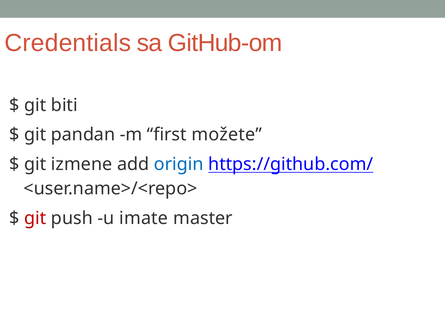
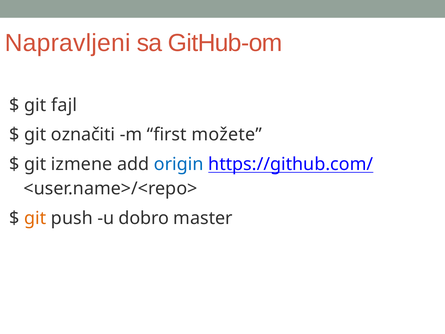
Credentials: Credentials -> Napravljeni (68, 43)
biti: biti -> fajl (64, 105)
pandan: pandan -> označiti (83, 135)
git colour: red -> orange (35, 218)
imate: imate -> dobro (144, 218)
